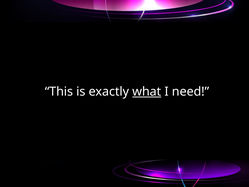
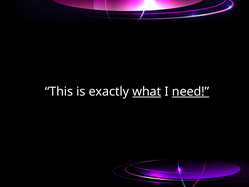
need underline: none -> present (191, 91)
